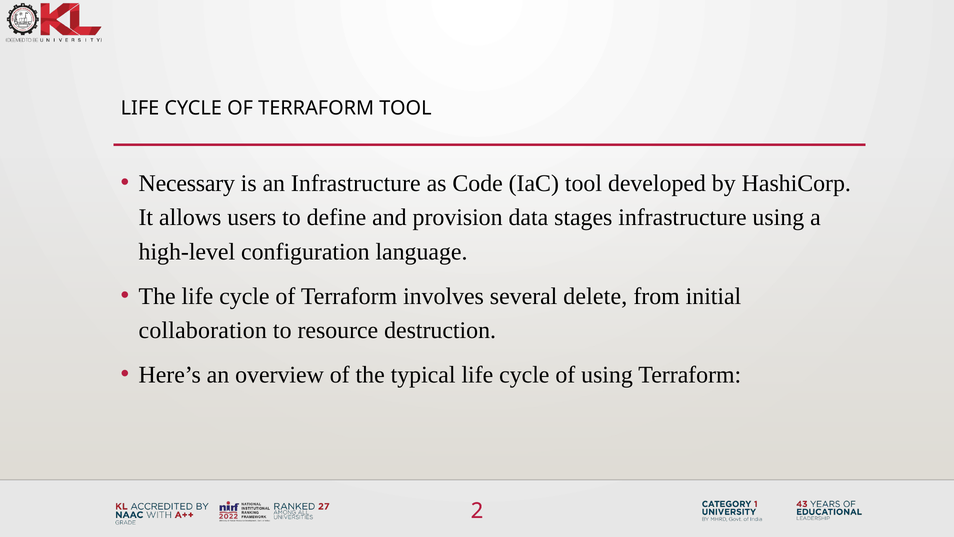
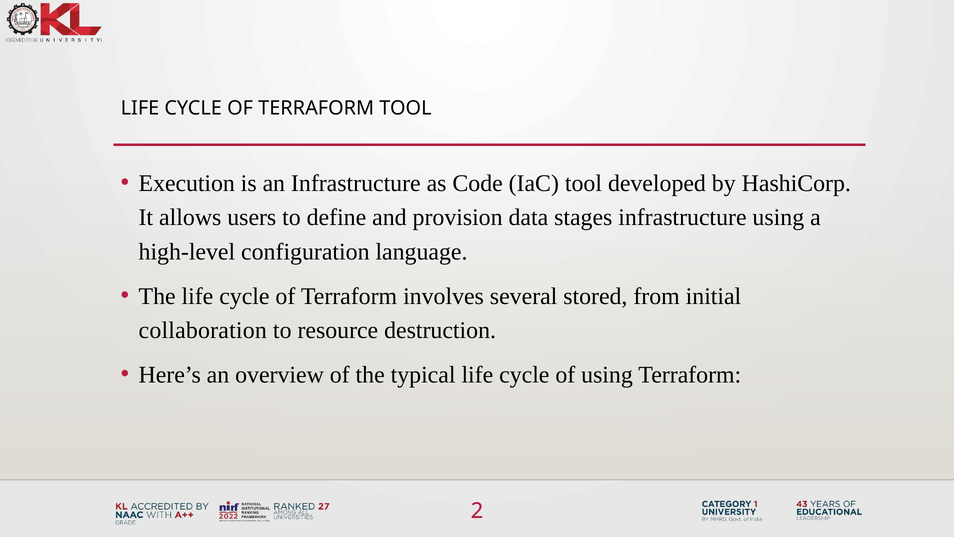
Necessary: Necessary -> Execution (187, 183)
delete: delete -> stored (595, 296)
